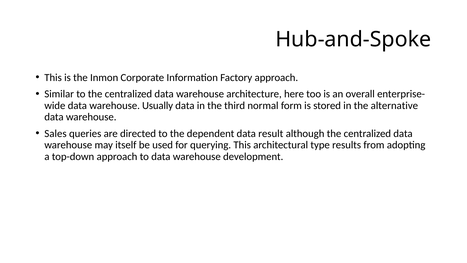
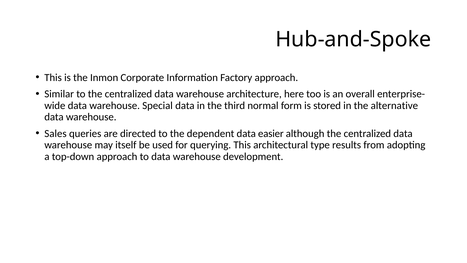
Usually: Usually -> Special (158, 105)
result: result -> easier (271, 133)
